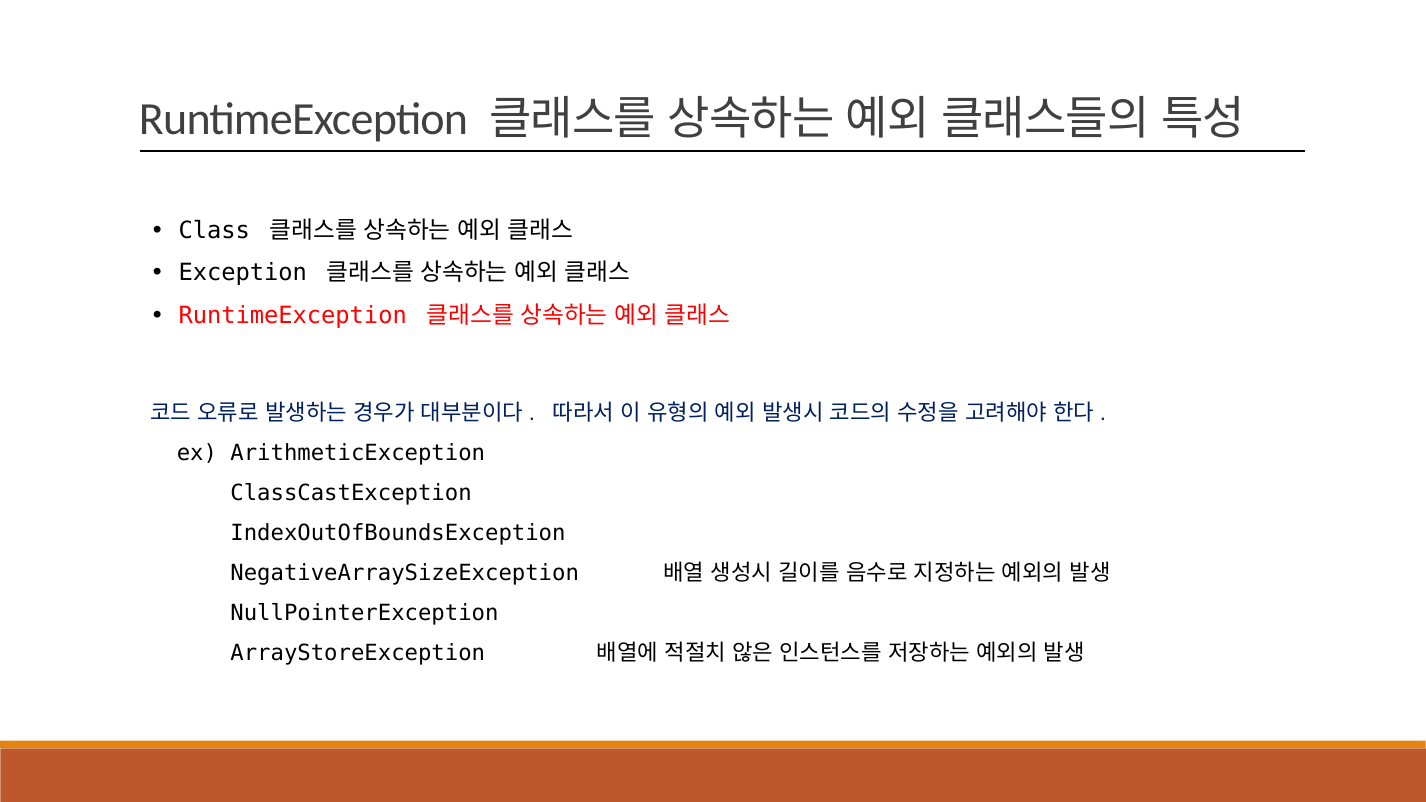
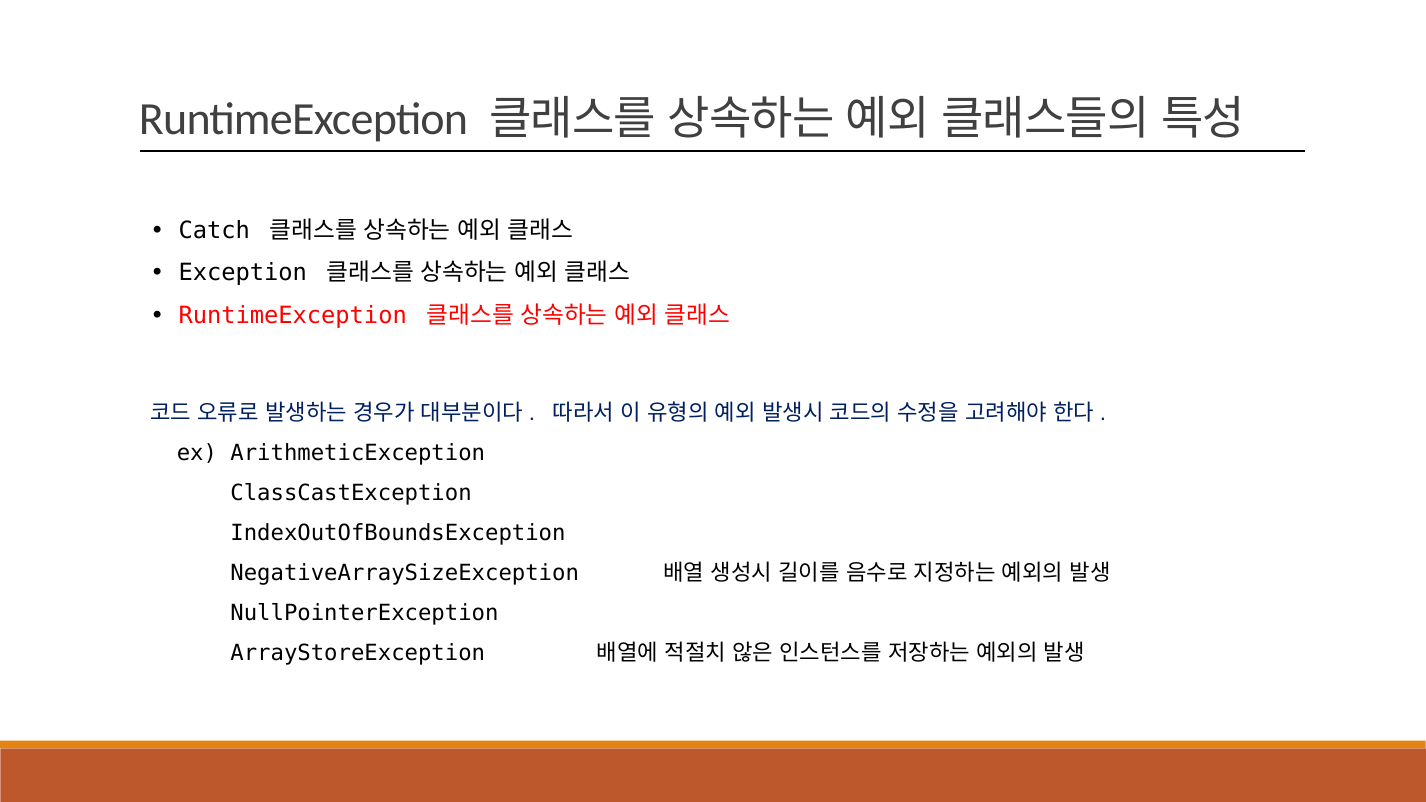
Class: Class -> Catch (214, 230)
